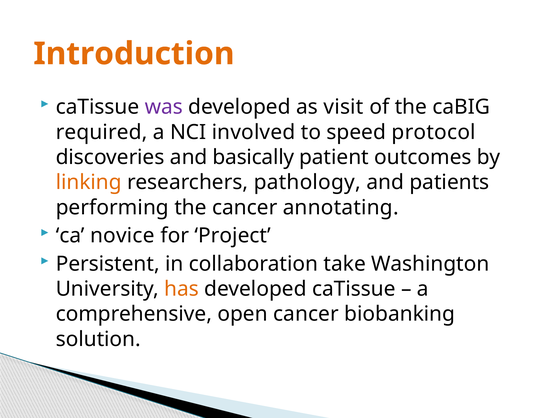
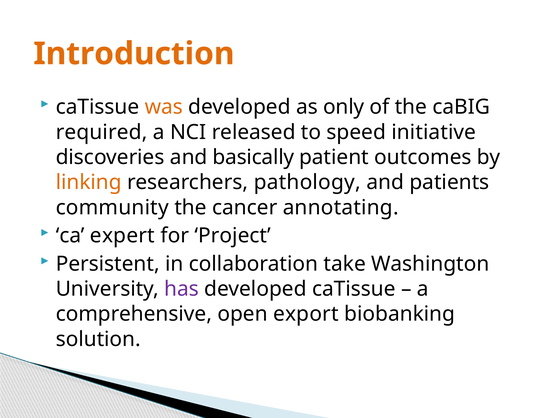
was colour: purple -> orange (164, 107)
visit: visit -> only (344, 107)
involved: involved -> released (254, 132)
protocol: protocol -> initiative (434, 132)
performing: performing -> community (112, 208)
novice: novice -> expert (122, 236)
has colour: orange -> purple (182, 289)
open cancer: cancer -> export (306, 314)
